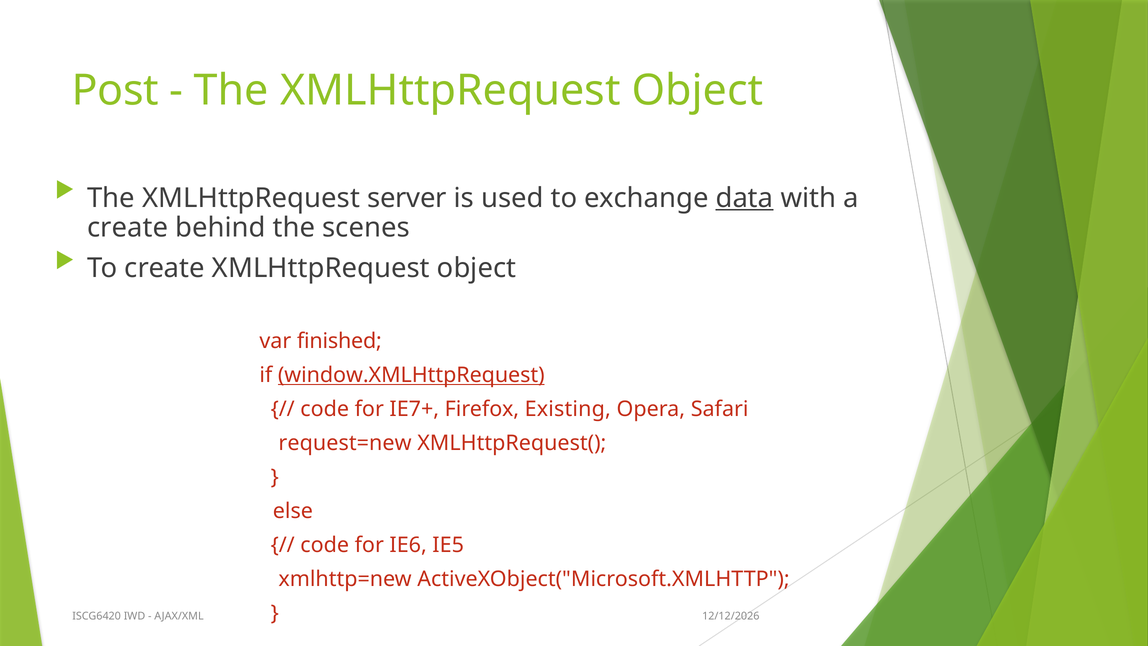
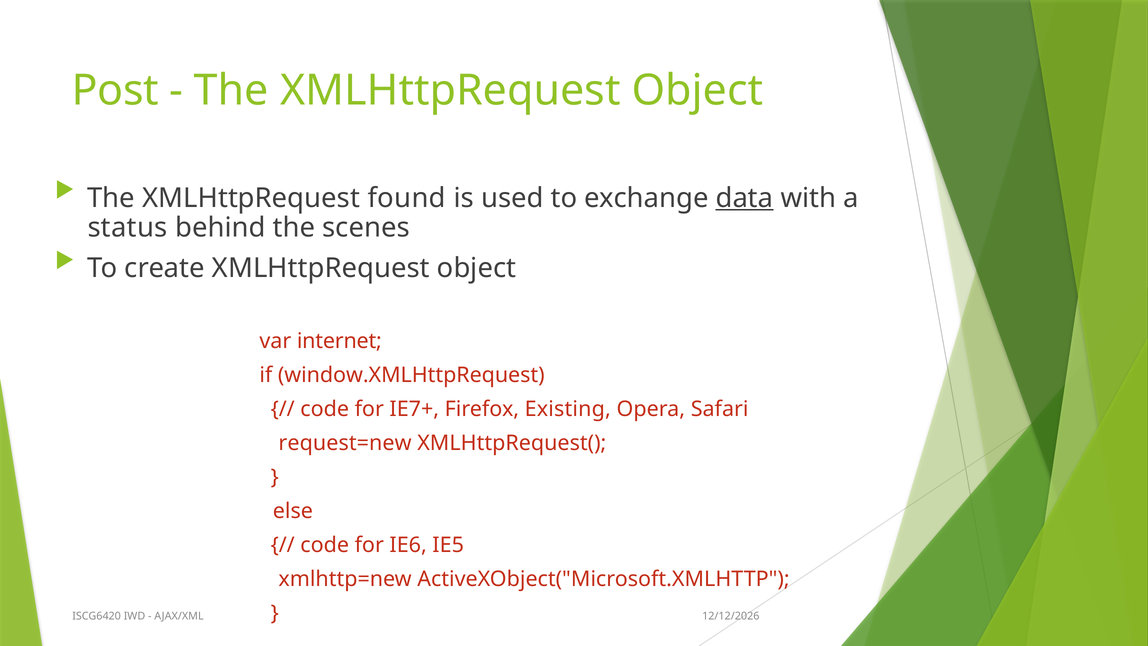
server: server -> found (407, 198)
create: create -> status (128, 228)
finished: finished -> internet (339, 341)
window.XMLHttpRequest underline: present -> none (411, 375)
